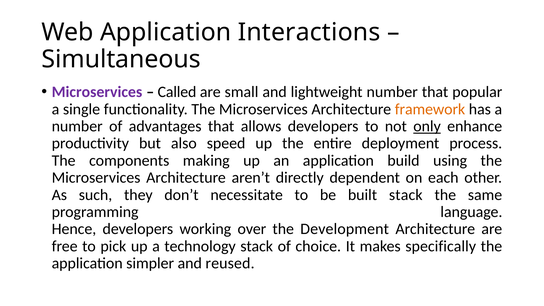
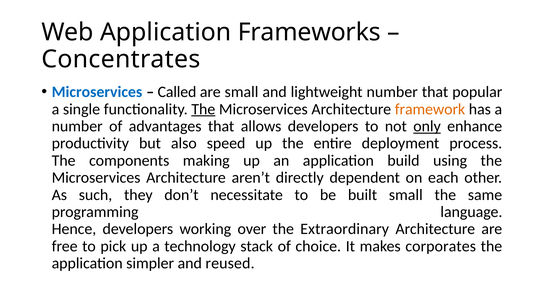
Interactions: Interactions -> Frameworks (309, 32)
Simultaneous: Simultaneous -> Concentrates (121, 59)
Microservices colour: purple -> blue (97, 92)
The underline: none -> present (203, 109)
built stack: stack -> small (406, 195)
Development: Development -> Extraordinary (345, 229)
specifically: specifically -> corporates (441, 246)
